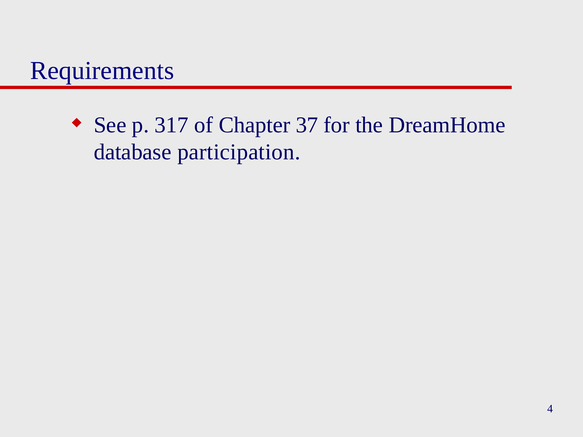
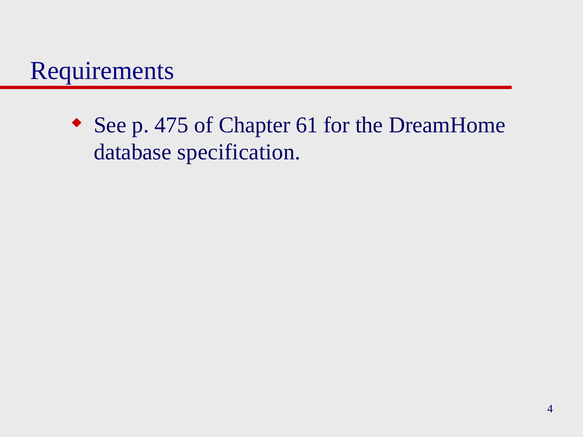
317: 317 -> 475 (172, 125)
37: 37 -> 61 (307, 125)
participation: participation -> specification (239, 152)
